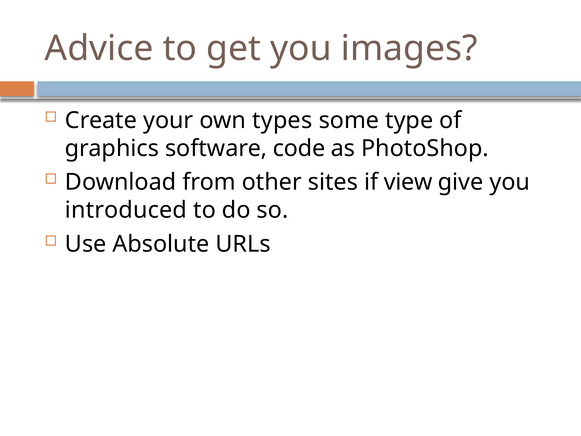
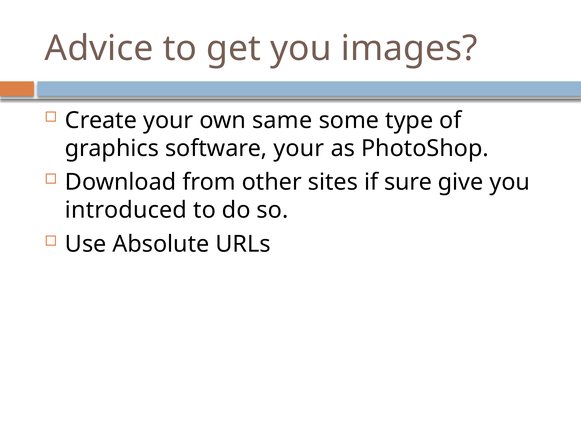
types: types -> same (282, 120)
software code: code -> your (299, 148)
view: view -> sure (408, 182)
